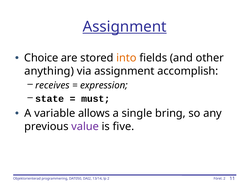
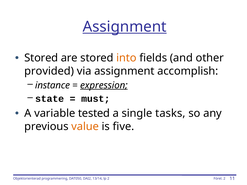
Choice: Choice -> Stored (41, 58)
anything: anything -> provided (49, 71)
receives: receives -> instance (52, 85)
expression underline: none -> present (104, 85)
allows: allows -> tested (94, 113)
bring: bring -> tasks (170, 113)
value colour: purple -> orange (85, 127)
